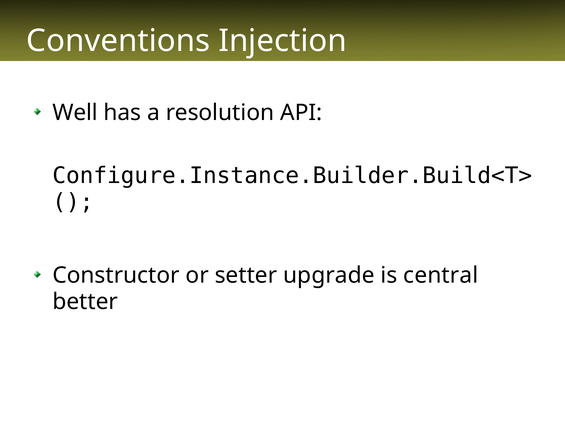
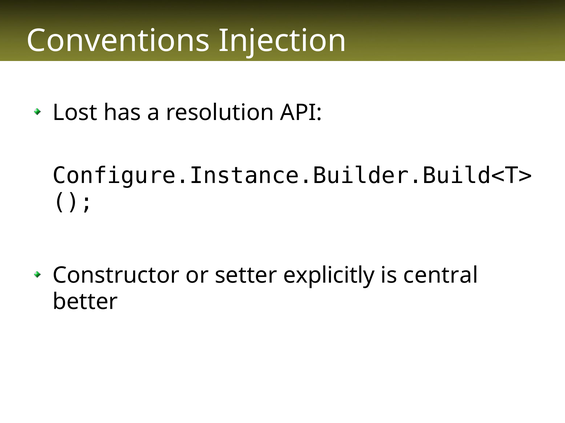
Well: Well -> Lost (75, 113)
upgrade: upgrade -> explicitly (329, 276)
